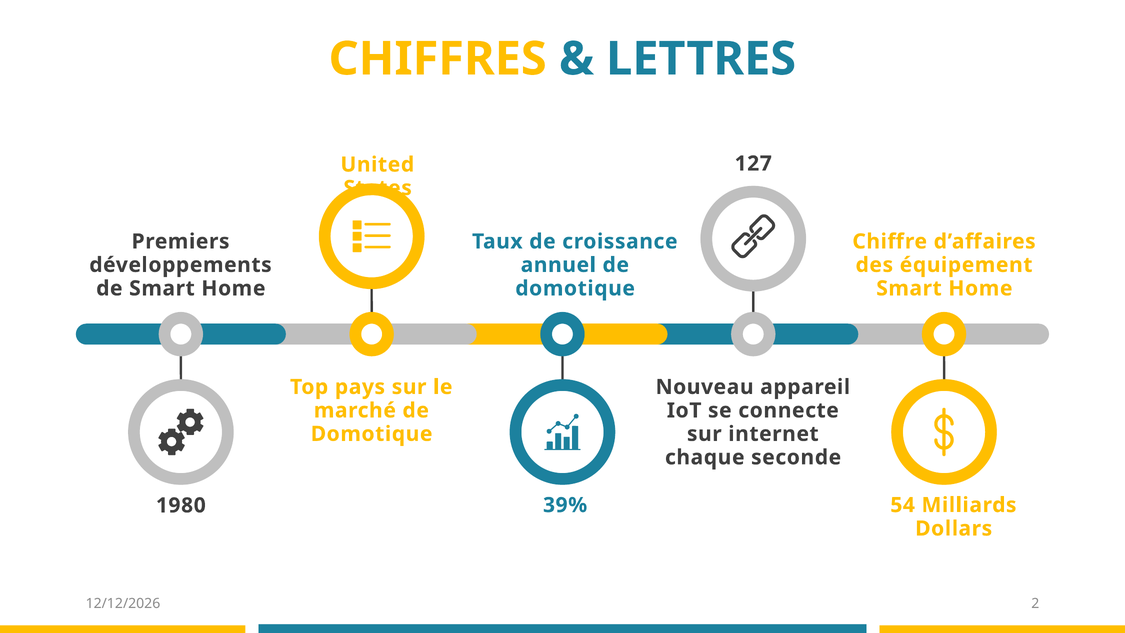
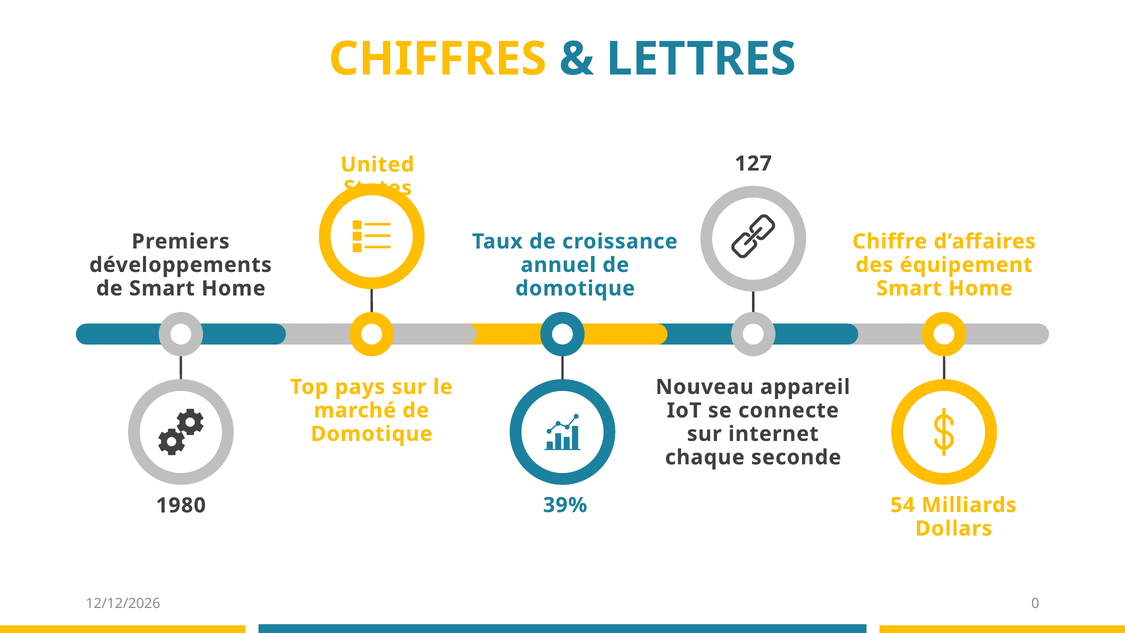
2: 2 -> 0 (1035, 603)
